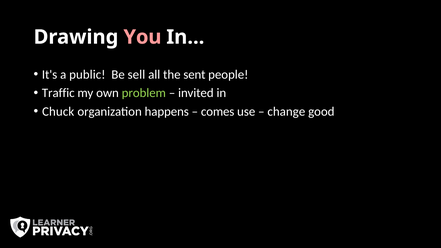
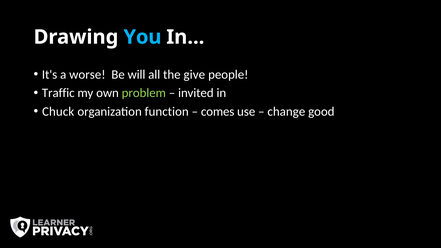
You colour: pink -> light blue (142, 37)
public: public -> worse (87, 75)
sell: sell -> will (136, 75)
sent: sent -> give (194, 75)
happens: happens -> function (167, 111)
